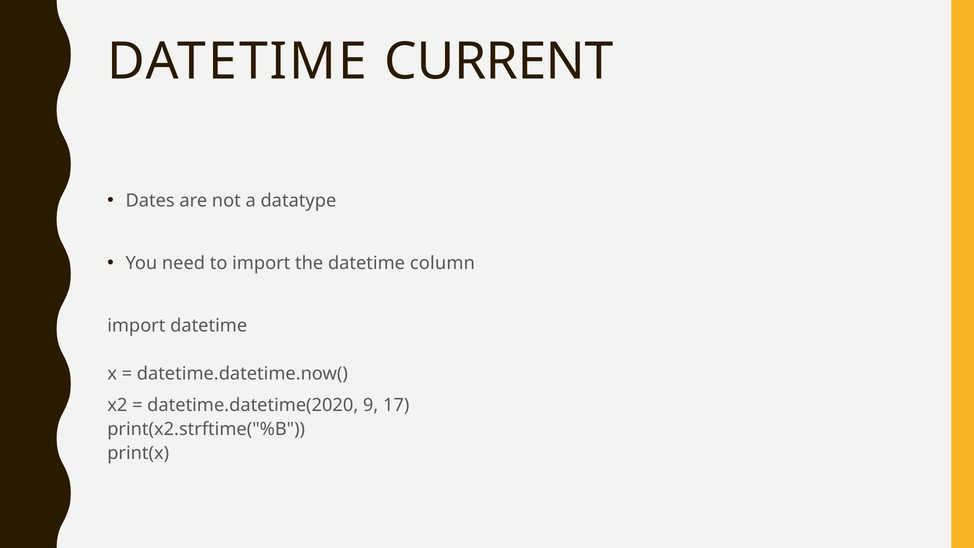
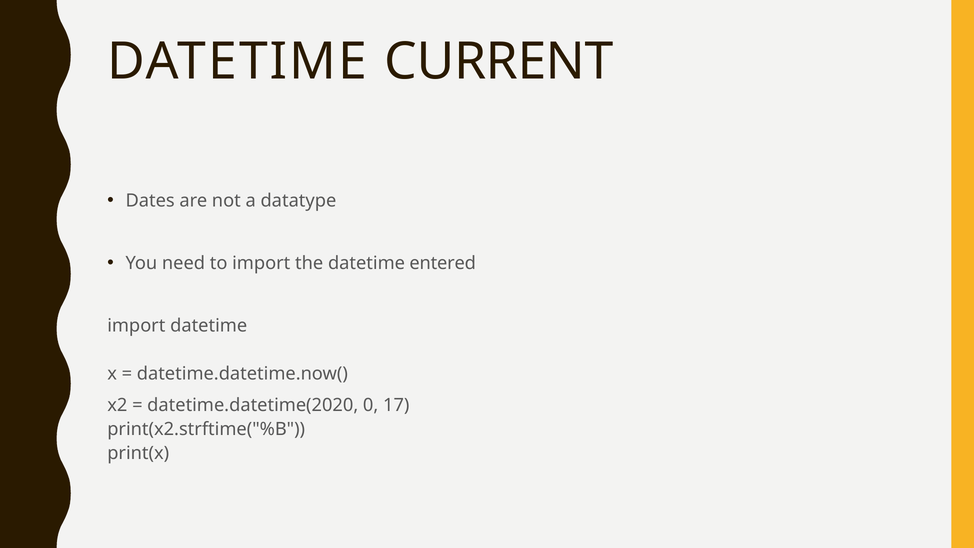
column: column -> entered (443, 263)
9: 9 -> 0 (371, 405)
